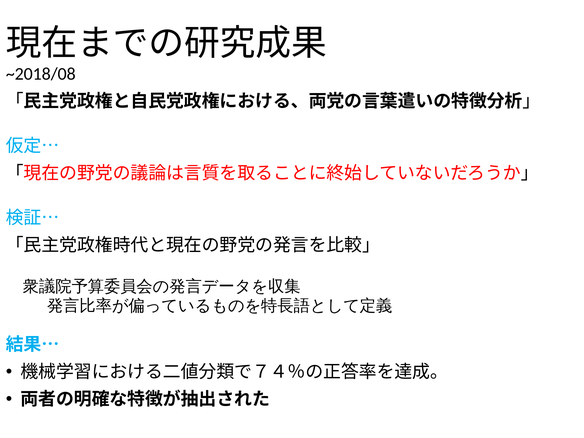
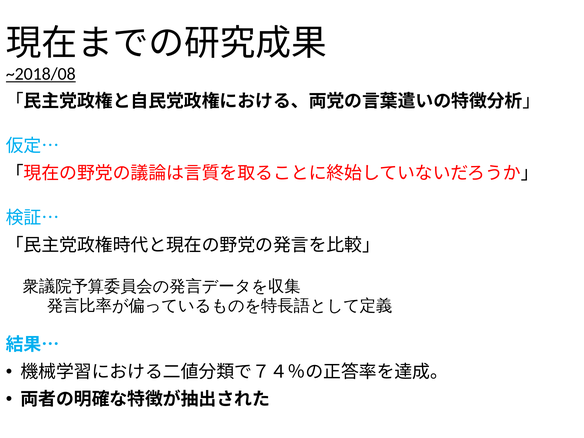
~2018/08 underline: none -> present (41, 74)
